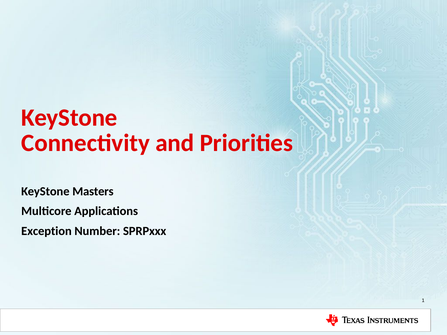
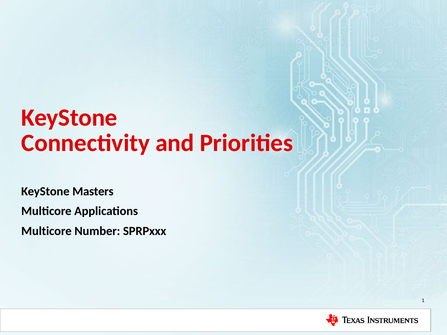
Exception: Exception -> Multicore (46, 231)
